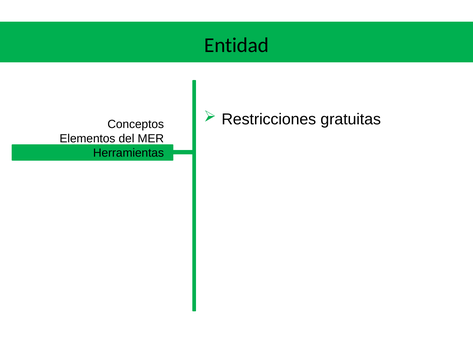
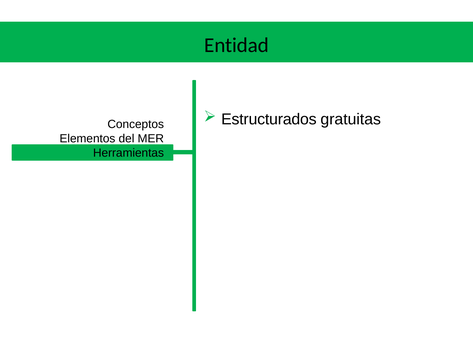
Restricciones: Restricciones -> Estructurados (269, 119)
